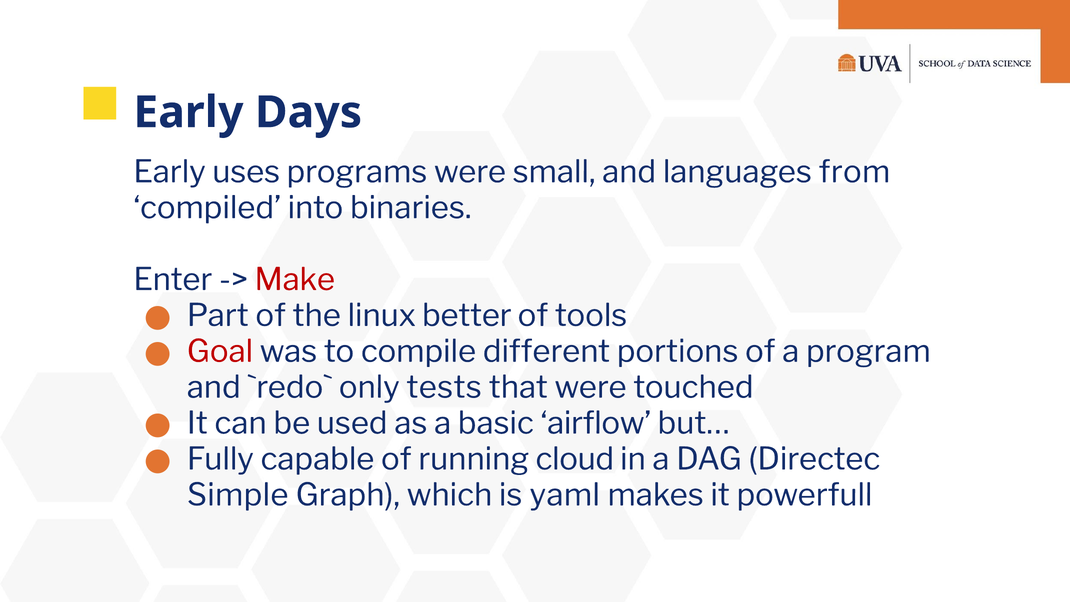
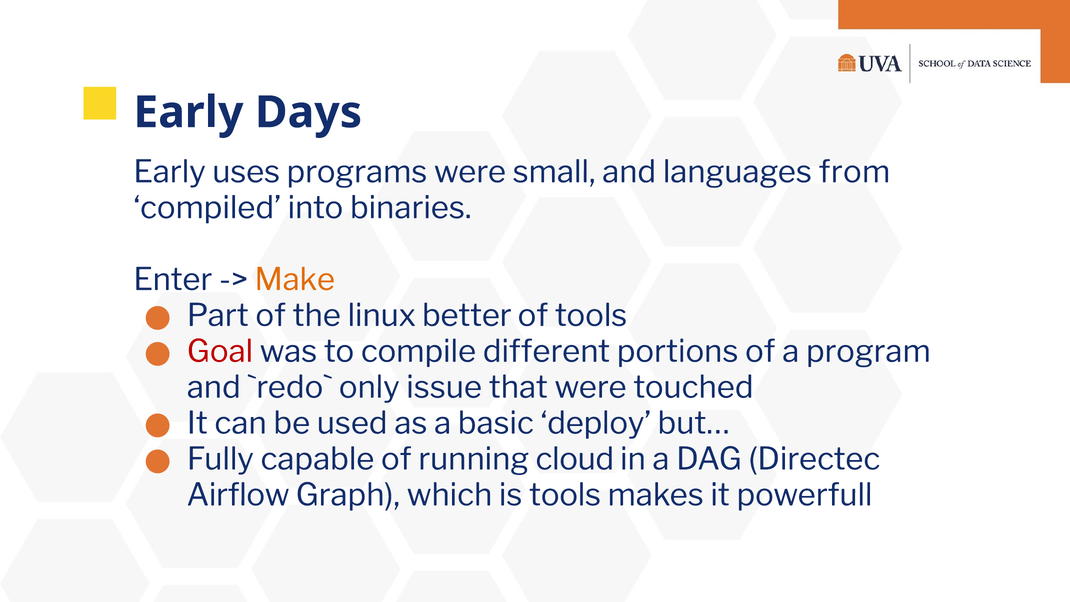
Make colour: red -> orange (295, 280)
tests: tests -> issue (444, 387)
airflow: airflow -> deploy (596, 423)
Simple: Simple -> Airflow (238, 495)
is yaml: yaml -> tools (565, 495)
